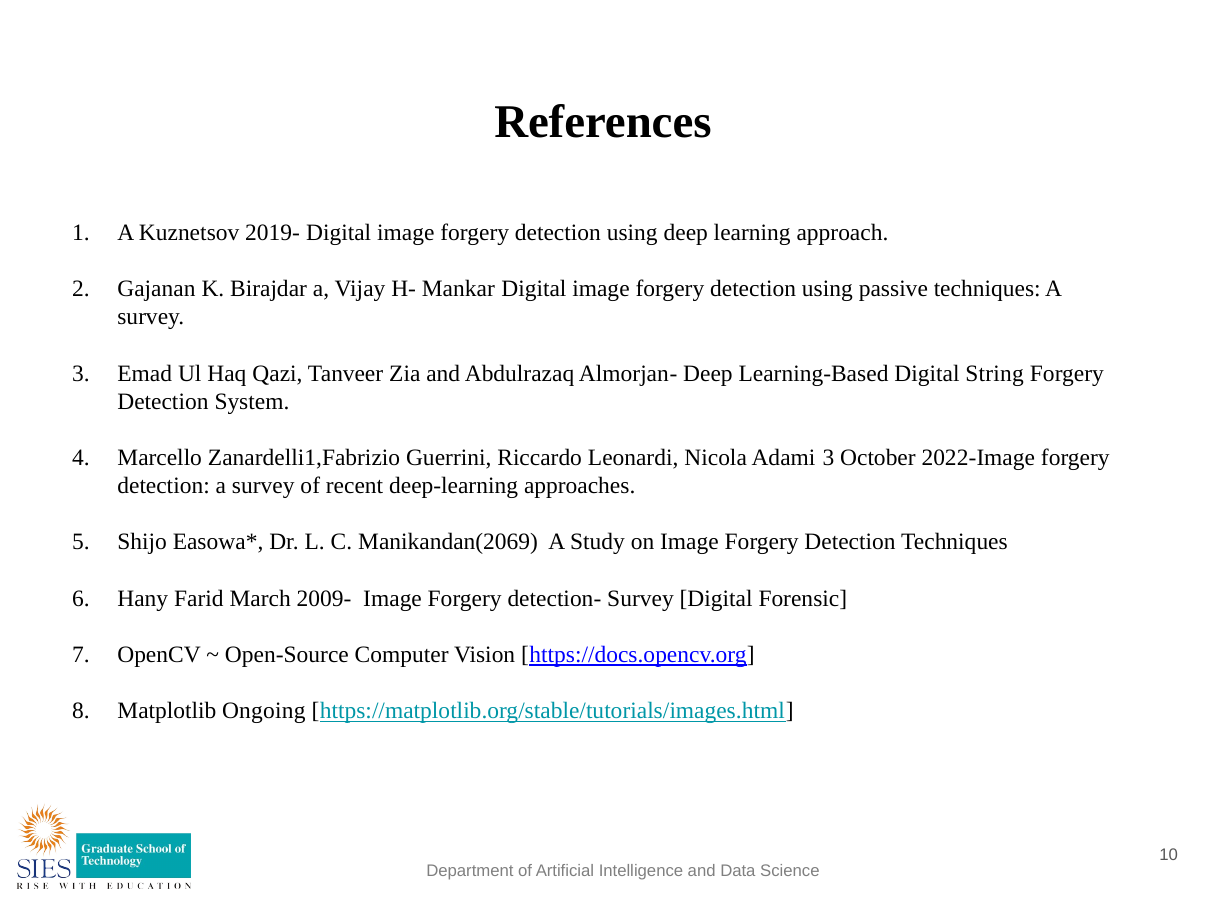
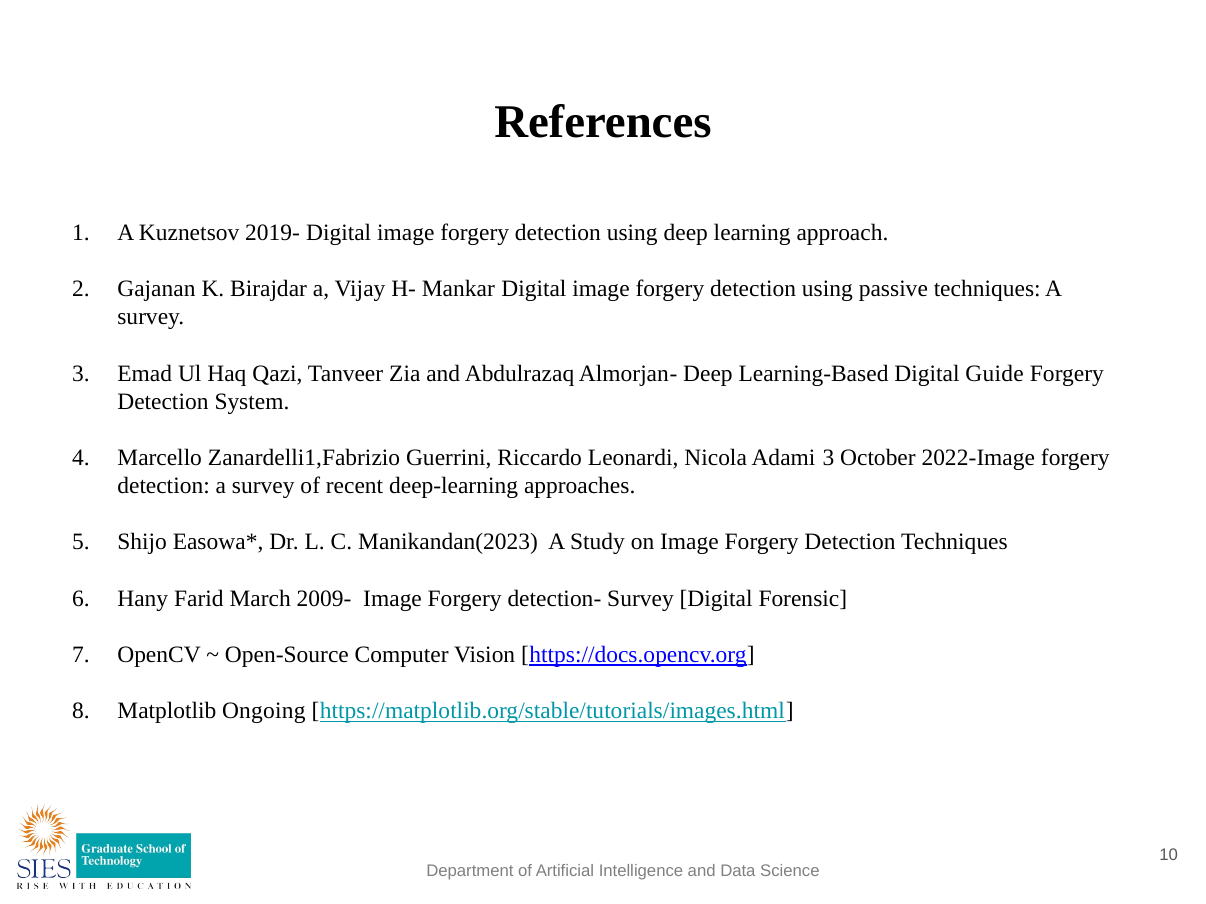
String: String -> Guide (995, 373)
Manikandan(2069: Manikandan(2069 -> Manikandan(2023 (448, 542)
